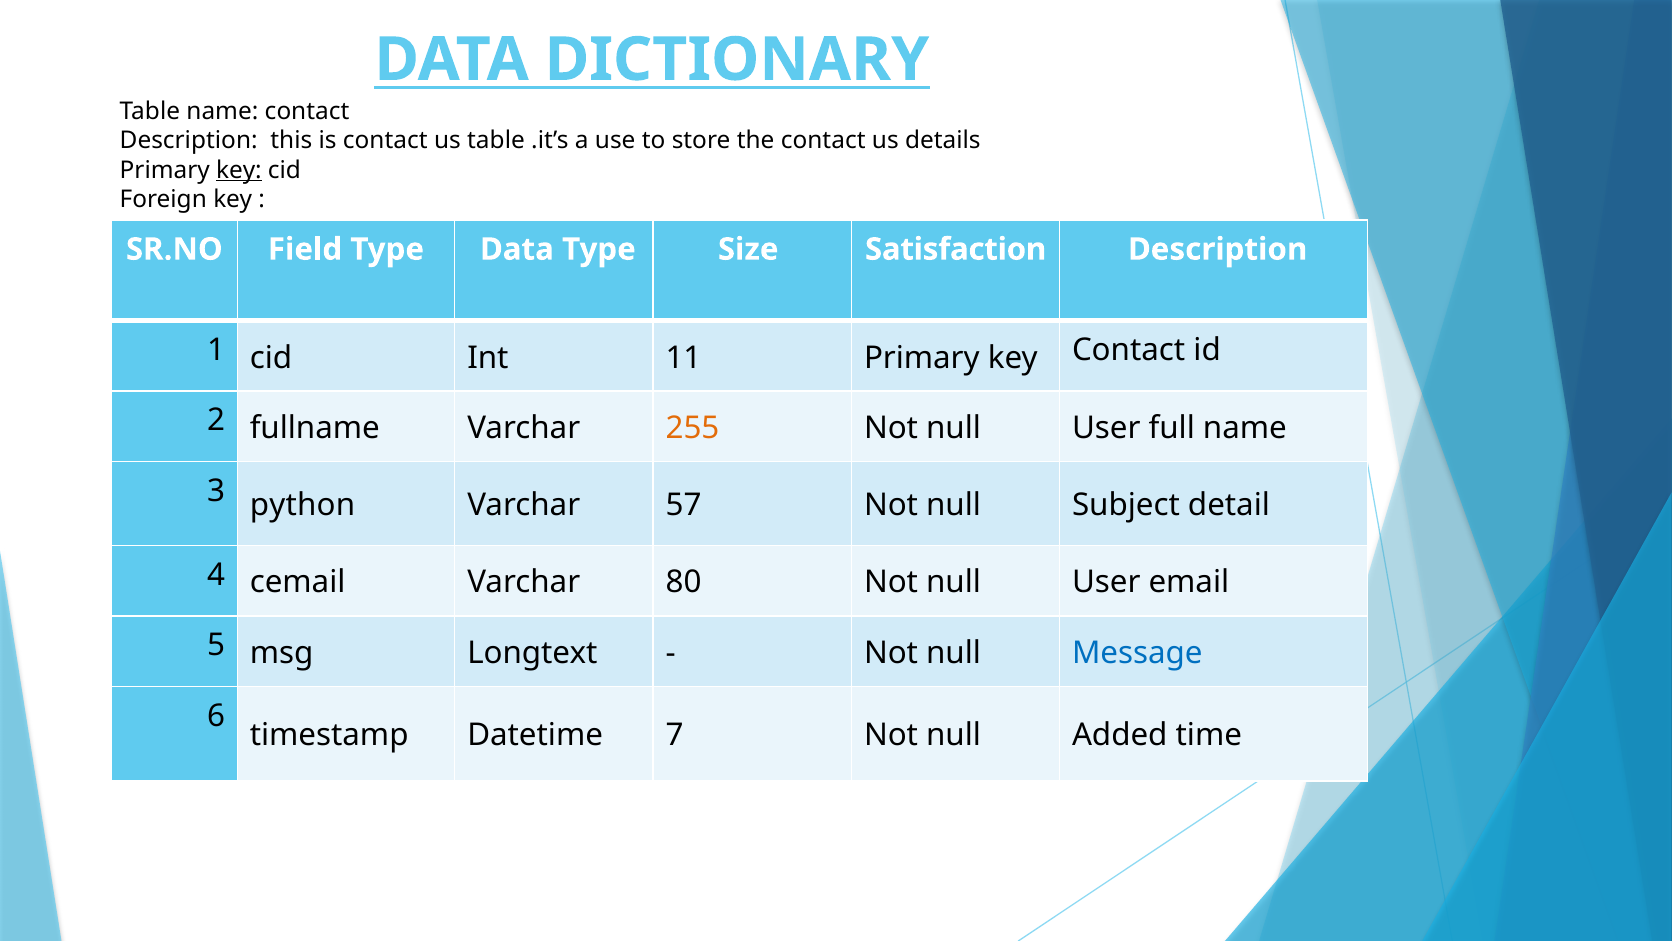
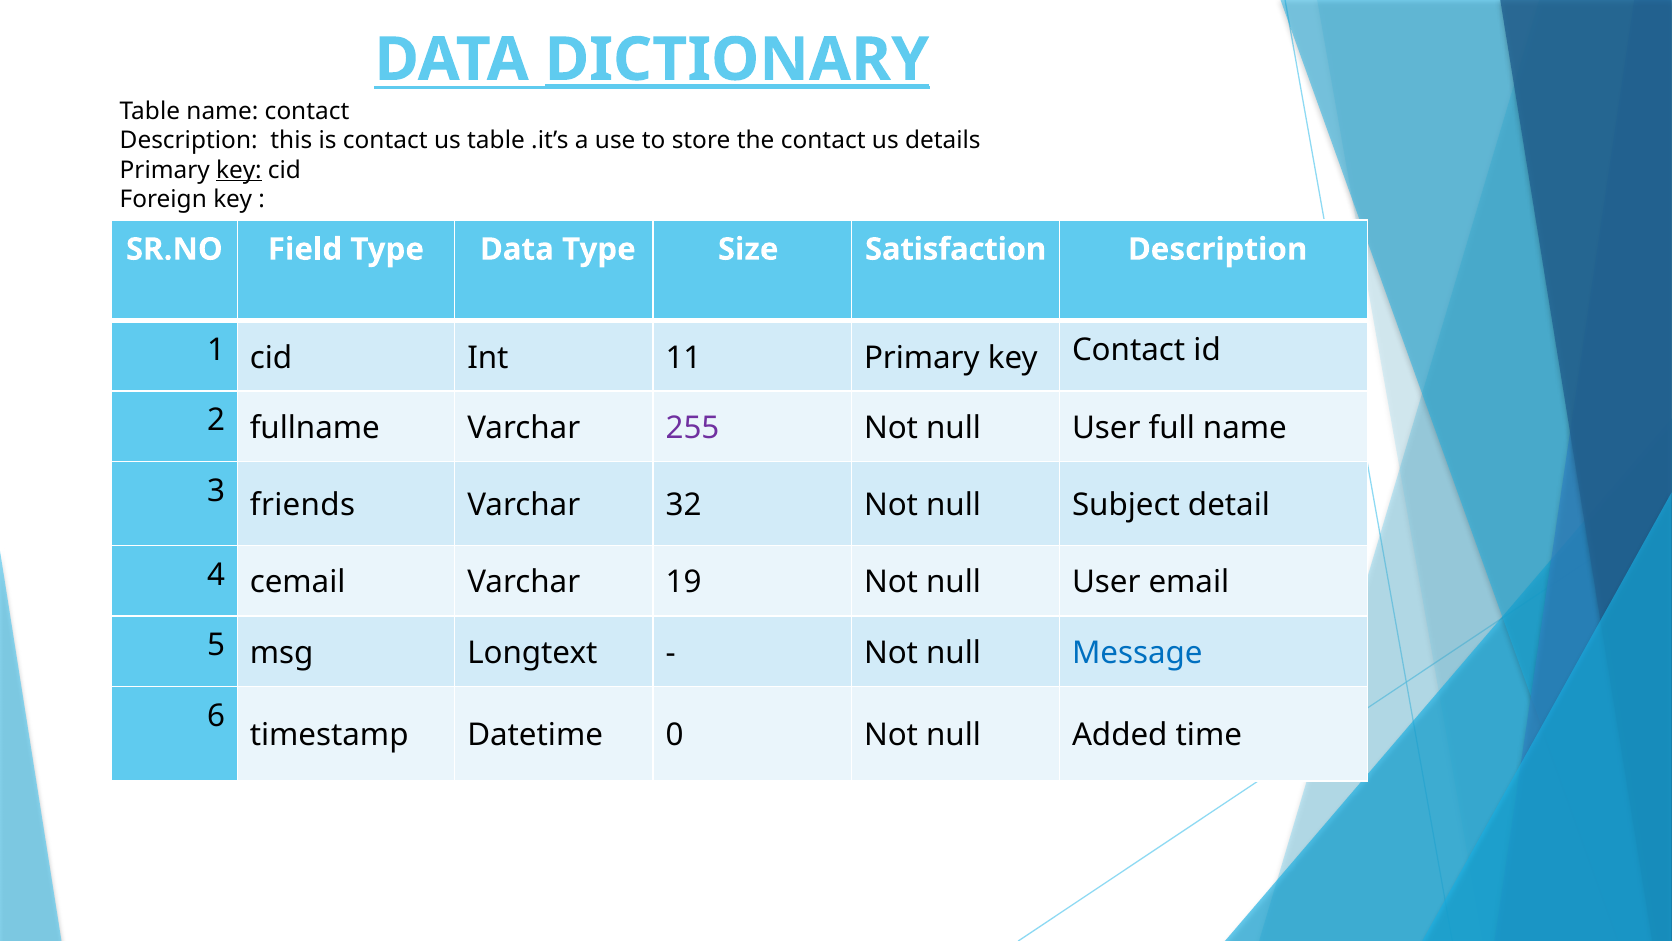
DICTIONARY underline: none -> present (737, 60)
255 colour: orange -> purple (692, 428)
python: python -> friends (302, 505)
57: 57 -> 32 (684, 505)
80: 80 -> 19 (684, 582)
7: 7 -> 0 (675, 735)
